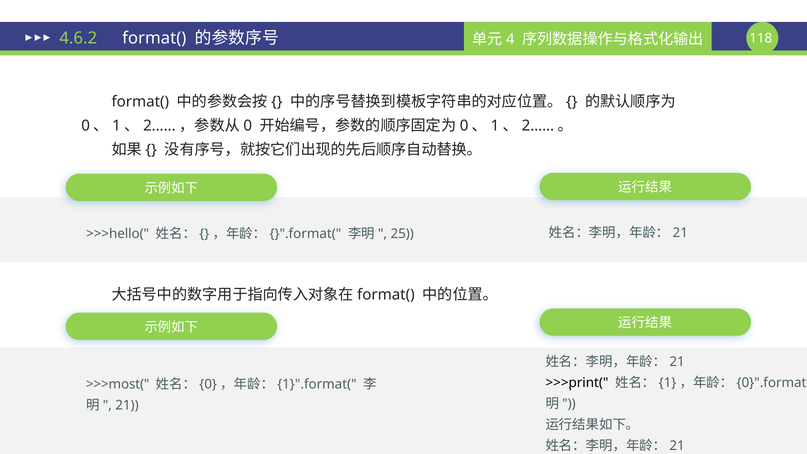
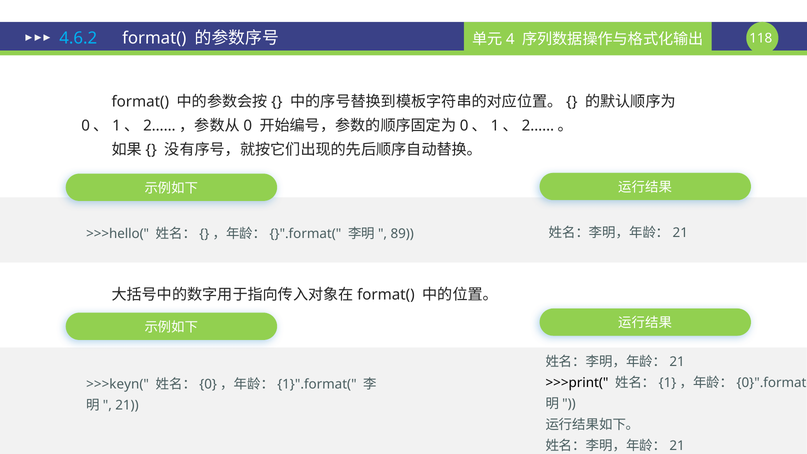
4.6.2 colour: light green -> light blue (78, 38)
25: 25 -> 89 (402, 234)
>>>most(: >>>most( -> >>>keyn( (118, 384)
